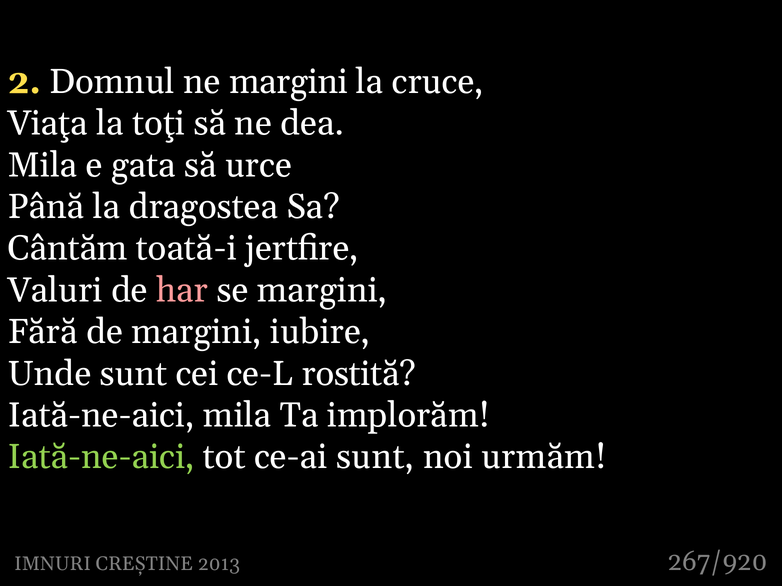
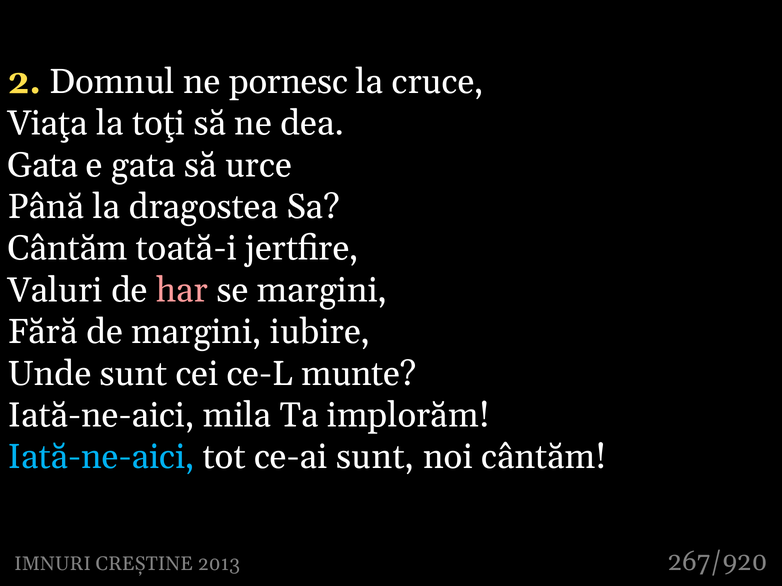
ne margini: margini -> pornesc (288, 82)
Mila: Mila -> Gata (43, 165)
rostită: rostită -> munte (359, 374)
Iată-ne-aici colour: light green -> light blue (101, 457)
noi urmăm: urmăm -> cântăm (544, 457)
